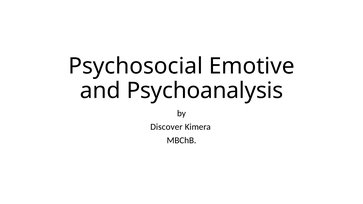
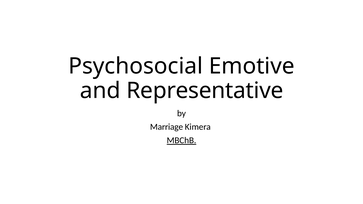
Psychoanalysis: Psychoanalysis -> Representative (205, 91)
Discover: Discover -> Marriage (167, 127)
MBChB underline: none -> present (181, 141)
